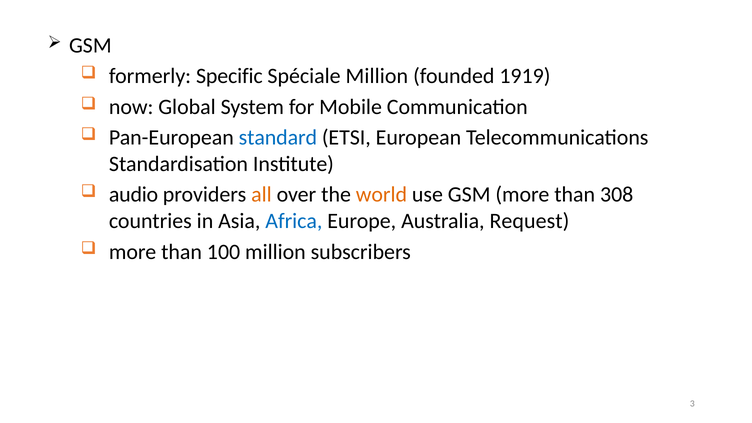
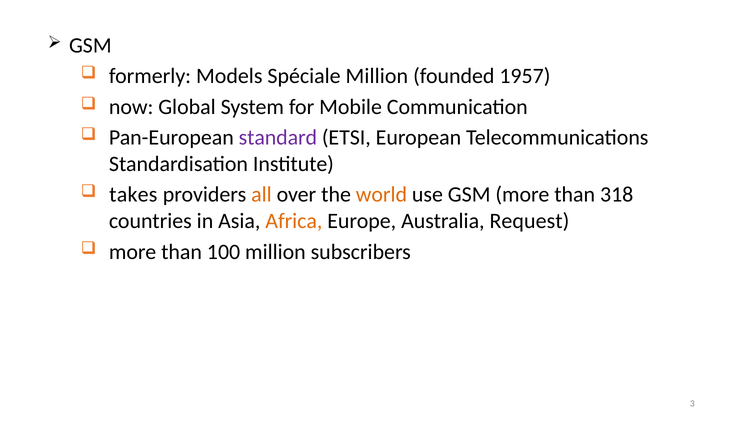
Specific: Specific -> Models (229, 76)
1919: 1919 -> 1957 (525, 76)
standard colour: blue -> purple (278, 138)
audio: audio -> takes (133, 195)
308: 308 -> 318 (617, 195)
Africa colour: blue -> orange (294, 221)
